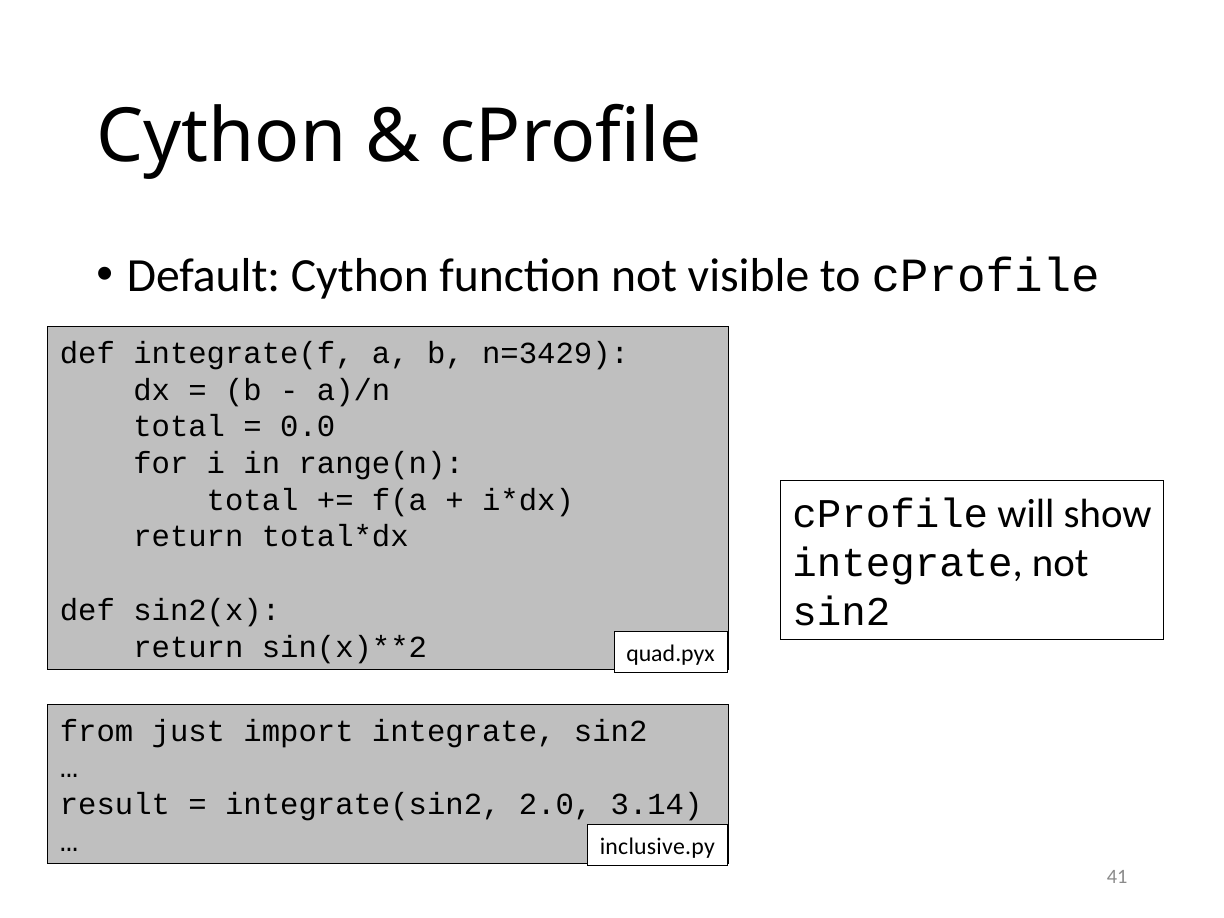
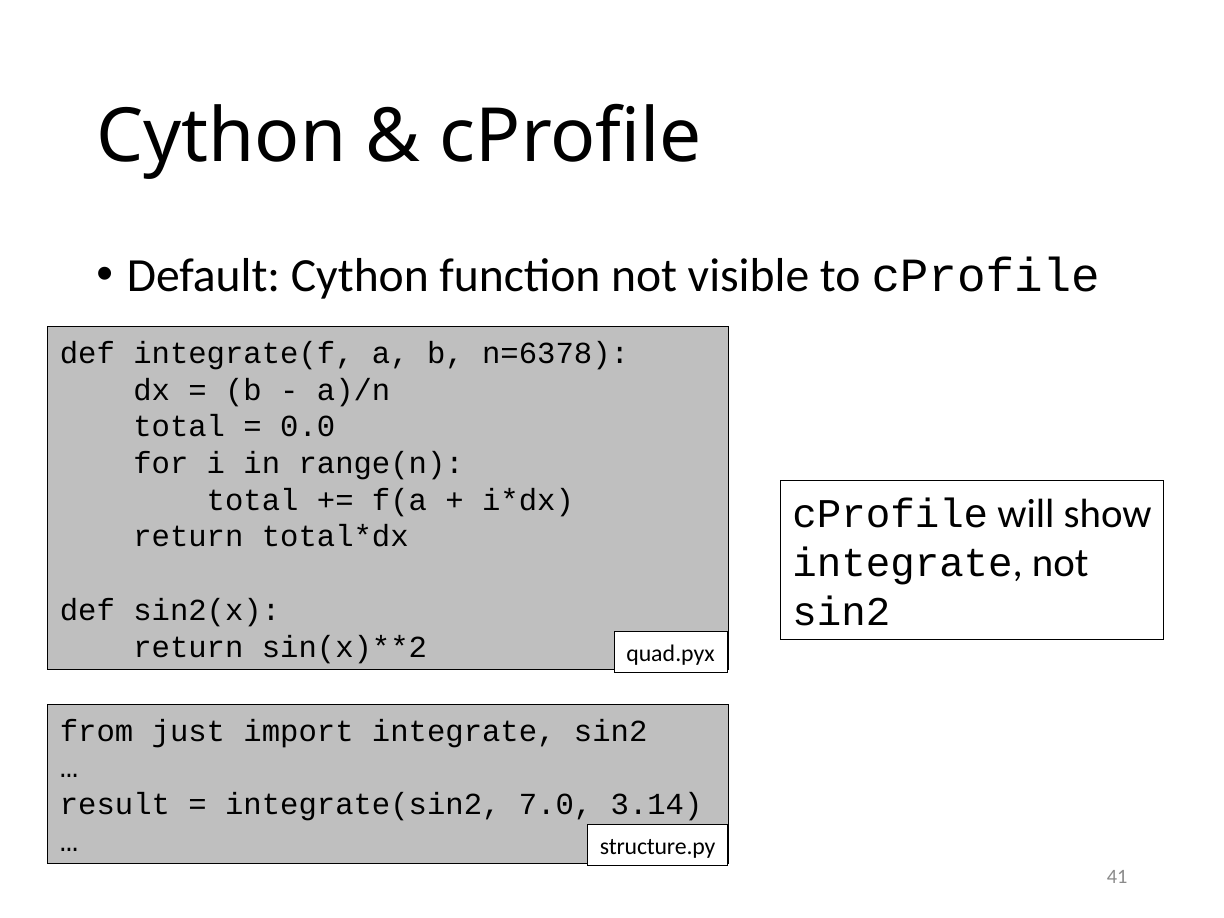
n=3429: n=3429 -> n=6378 (556, 353)
2.0: 2.0 -> 7.0 (556, 805)
inclusive.py: inclusive.py -> structure.py (658, 847)
